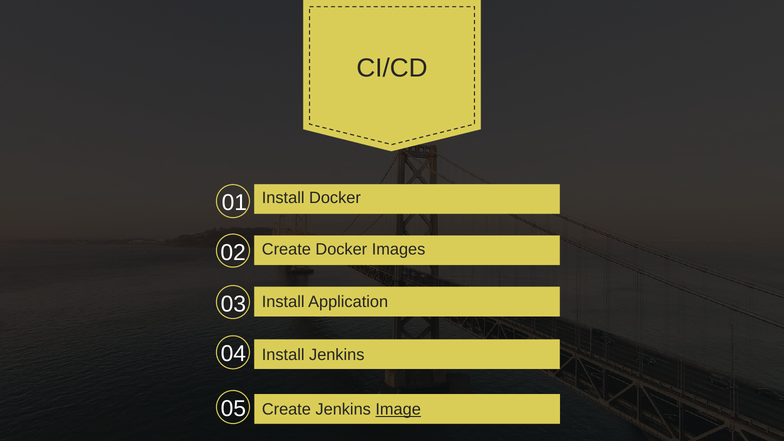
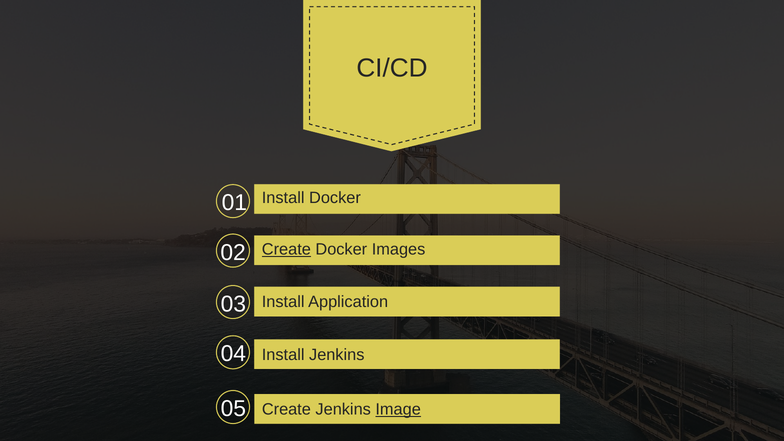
Create underline: none -> present (286, 249)
